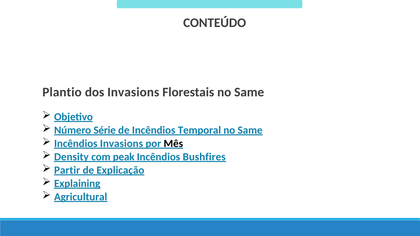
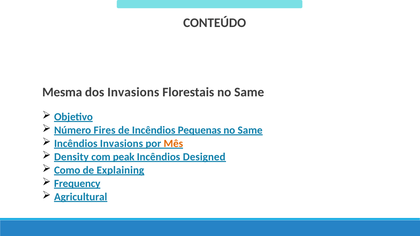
Plantio: Plantio -> Mesma (62, 92)
Série: Série -> Fires (105, 130)
Temporal: Temporal -> Pequenas (199, 130)
Mês colour: black -> orange (173, 144)
Bushfires: Bushfires -> Designed (204, 157)
Partir: Partir -> Como (67, 170)
Explicação: Explicação -> Explaining (120, 170)
Explaining: Explaining -> Frequency (77, 184)
